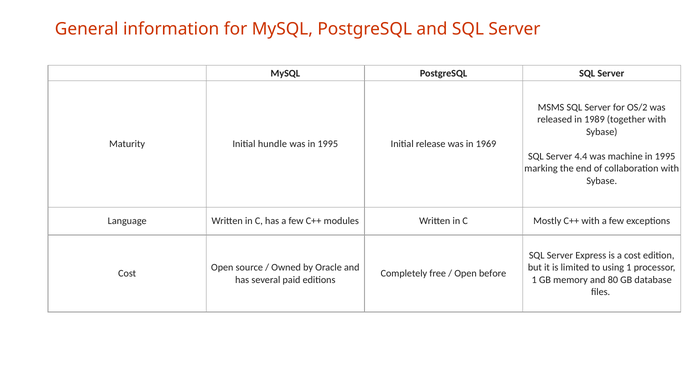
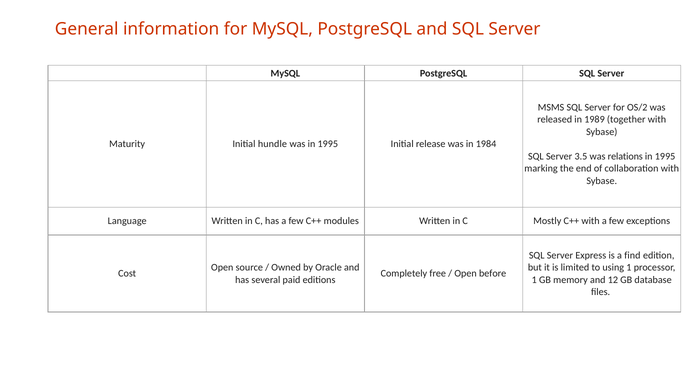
1969: 1969 -> 1984 (486, 144)
4.4: 4.4 -> 3.5 (581, 156)
machine: machine -> relations (625, 156)
a cost: cost -> find (632, 255)
80: 80 -> 12 (613, 280)
